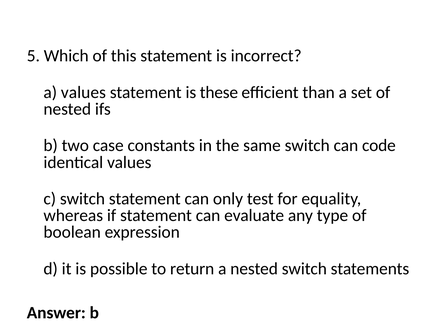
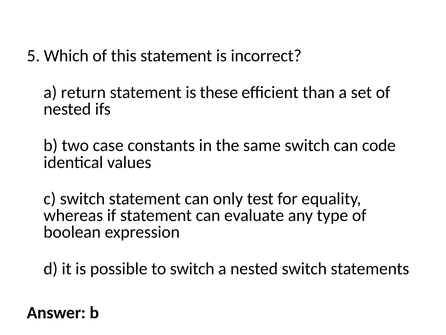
a values: values -> return (83, 92)
to return: return -> switch (192, 268)
